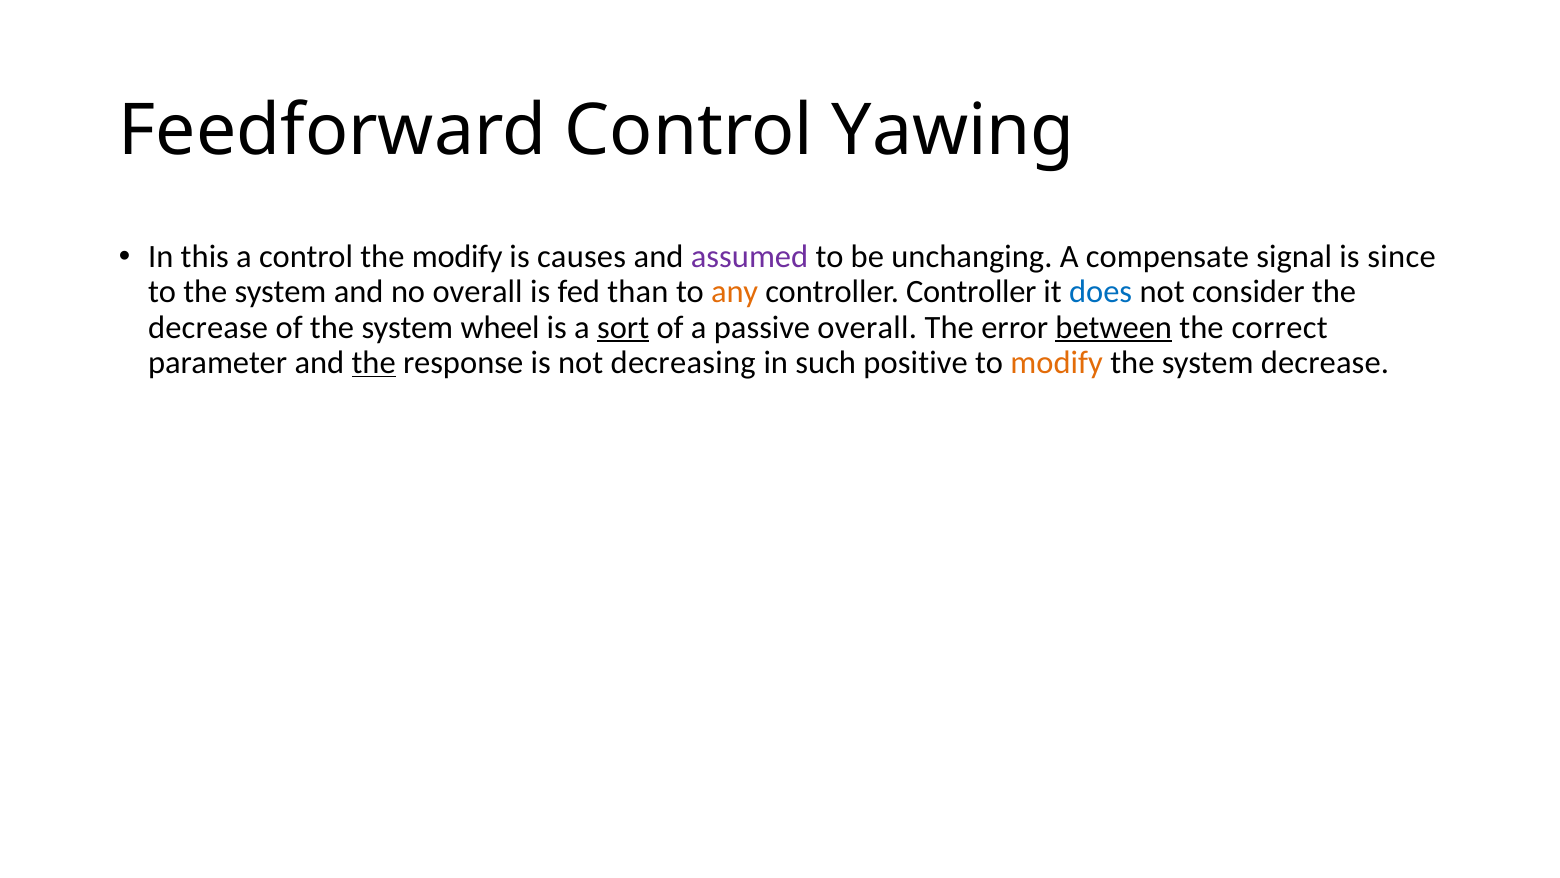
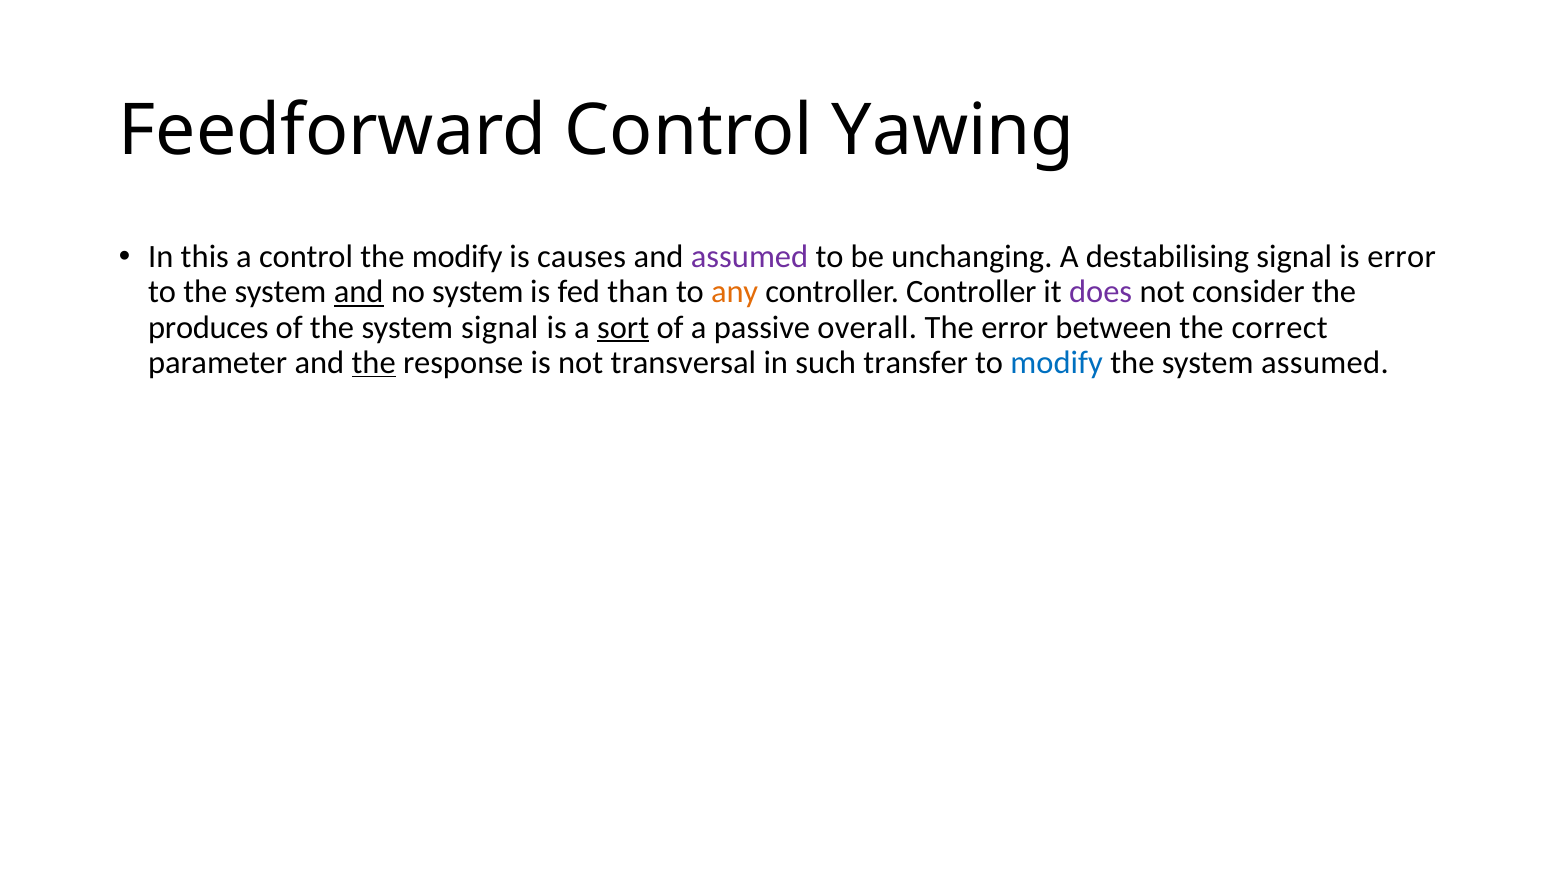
compensate: compensate -> destabilising (1168, 257)
is since: since -> error (1402, 257)
and underline: none -> present (359, 292)
no overall: overall -> system (478, 292)
does colour: blue -> purple (1101, 292)
decrease: decrease -> produces (208, 327)
system wheel: wheel -> signal (500, 327)
between underline: present -> none (1114, 327)
decreasing: decreasing -> transversal (683, 362)
positive: positive -> transfer (916, 362)
modify colour: orange -> blue (1057, 362)
system decrease: decrease -> assumed (1325, 362)
